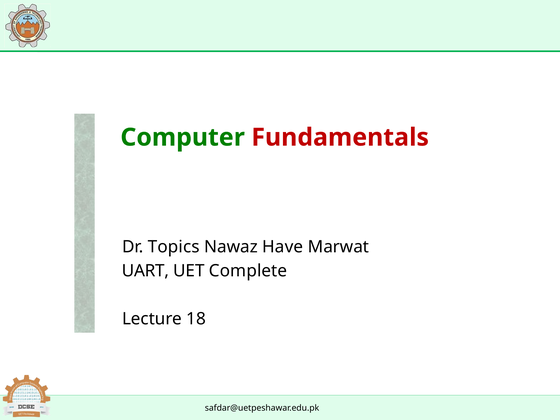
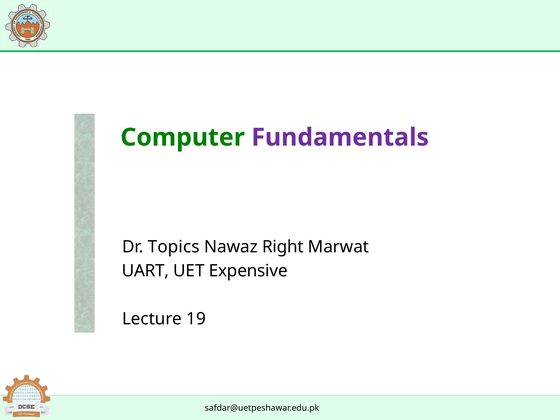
Fundamentals colour: red -> purple (340, 137)
Have: Have -> Right (283, 247)
Complete: Complete -> Expensive (248, 271)
18: 18 -> 19 (196, 319)
